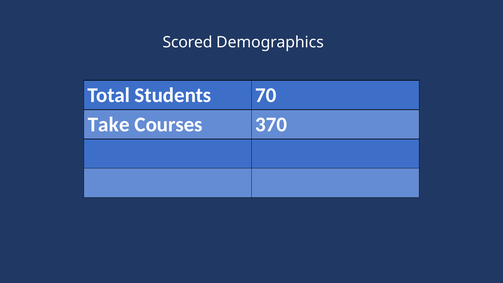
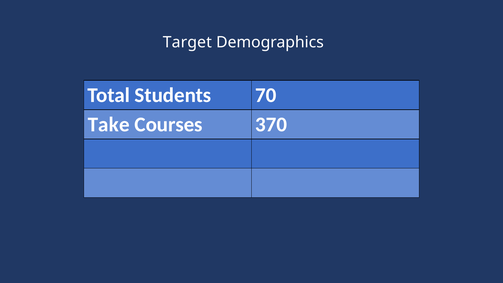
Scored: Scored -> Target (187, 42)
